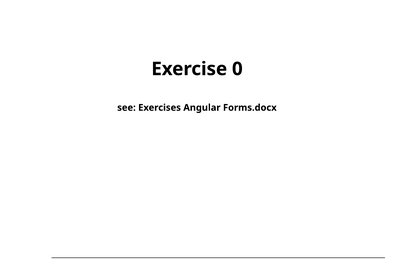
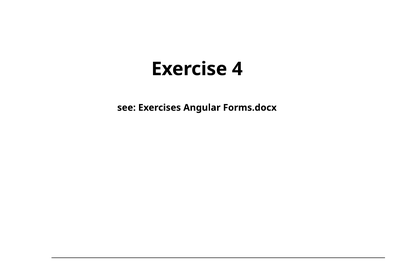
0: 0 -> 4 (237, 69)
